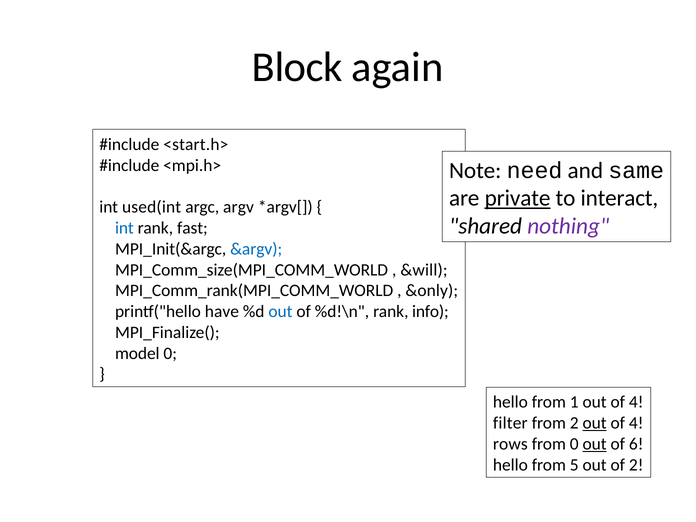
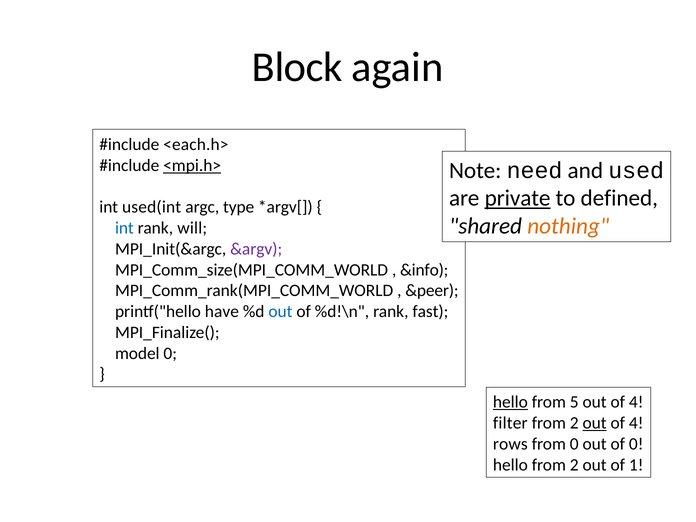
<start.h>: <start.h> -> <each.h> (196, 145)
<mpi.h> underline: none -> present (192, 165)
same: same -> used (636, 170)
interact: interact -> defined (619, 198)
argv: argv -> type (239, 207)
nothing colour: purple -> orange (568, 226)
fast: fast -> will (192, 228)
&argv colour: blue -> purple (256, 249)
&will: &will -> &info (424, 270)
&only: &only -> &peer (432, 291)
info: info -> fast (430, 312)
hello underline: none -> present (510, 402)
1: 1 -> 5 (574, 402)
out underline: present -> none (595, 444)
of 6: 6 -> 0 (636, 444)
hello from 5: 5 -> 2 (574, 465)
of 2: 2 -> 1 (636, 465)
